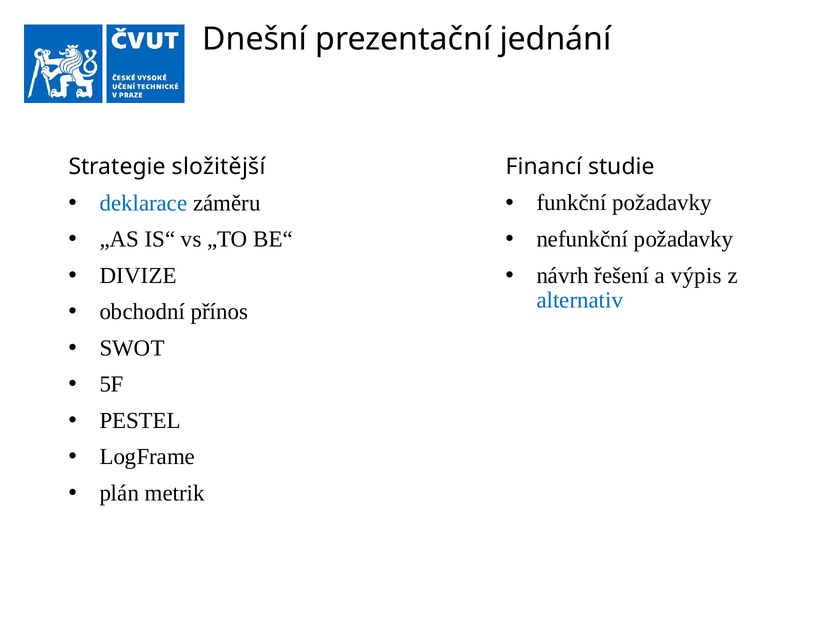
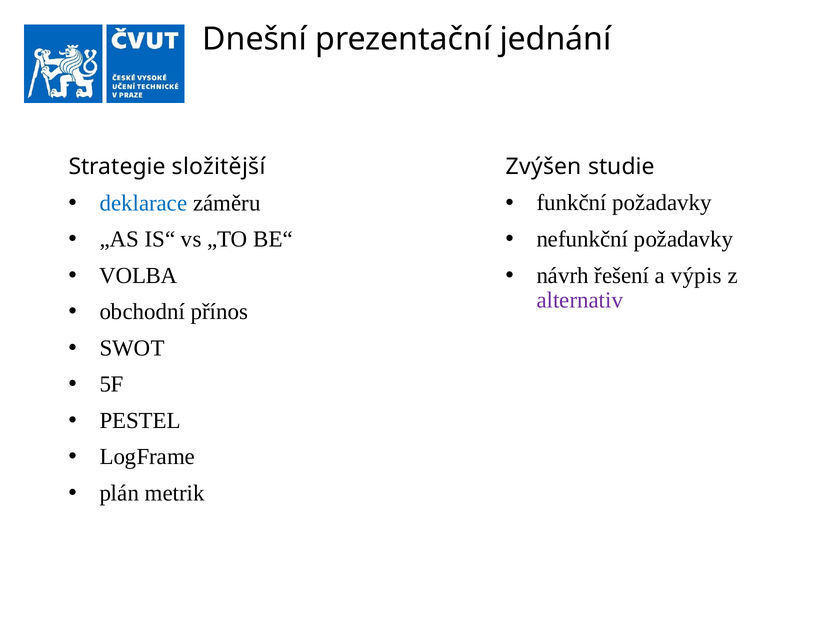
Financí: Financí -> Zvýšen (544, 167)
DIVIZE: DIVIZE -> VOLBA (138, 275)
alternativ colour: blue -> purple (580, 300)
